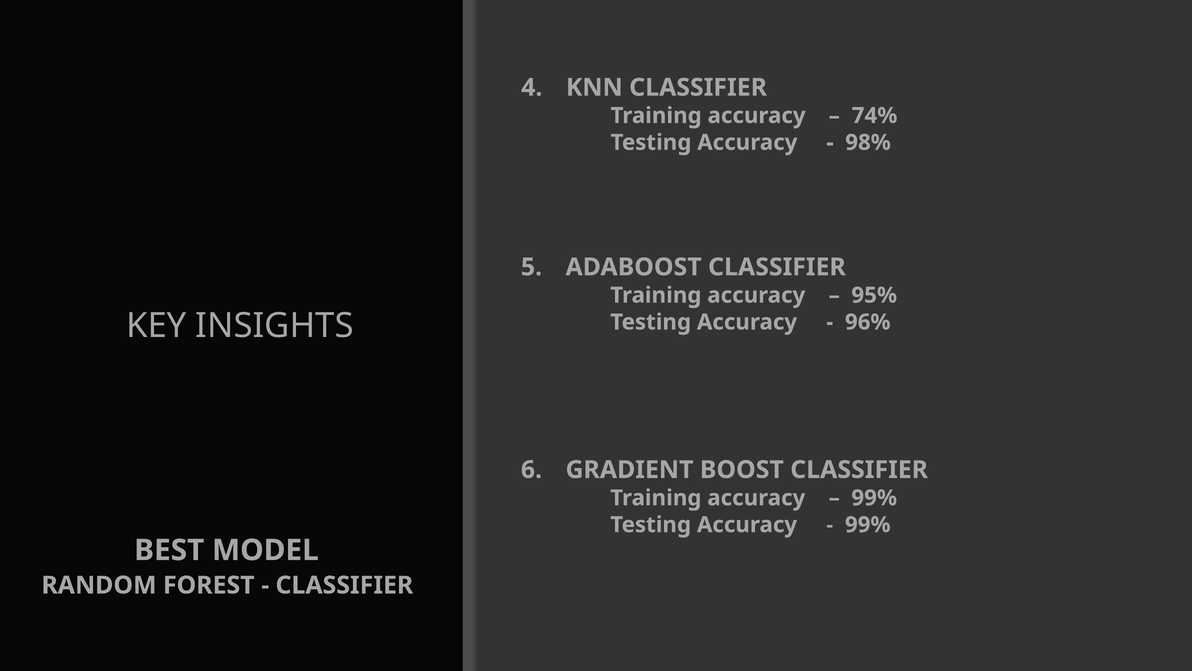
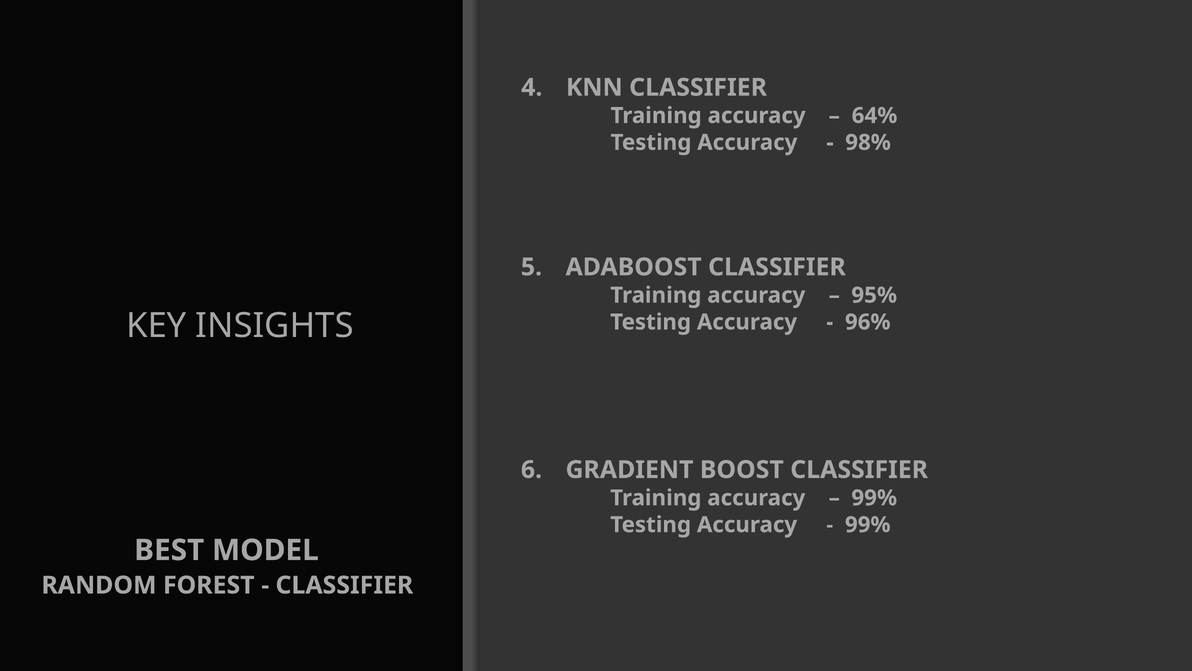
74%: 74% -> 64% (875, 116)
